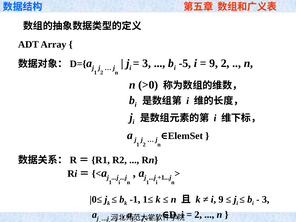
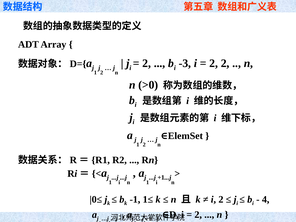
3: 3 -> 2 (147, 63)
-5: -5 -> -3 (185, 63)
9: 9 -> 2 (214, 63)
i 9: 9 -> 2 (221, 199)
3: 3 -> 4 (266, 199)
